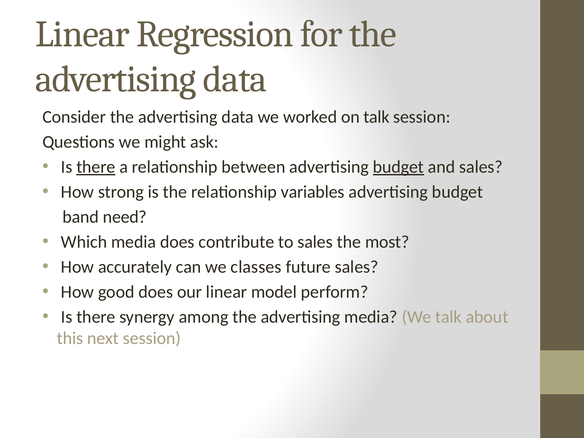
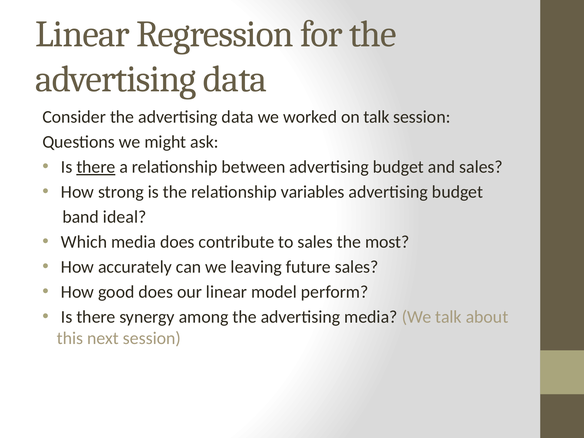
budget underline: present -> none (398, 167)
need: need -> ideal (125, 217)
classes: classes -> leaving (256, 267)
